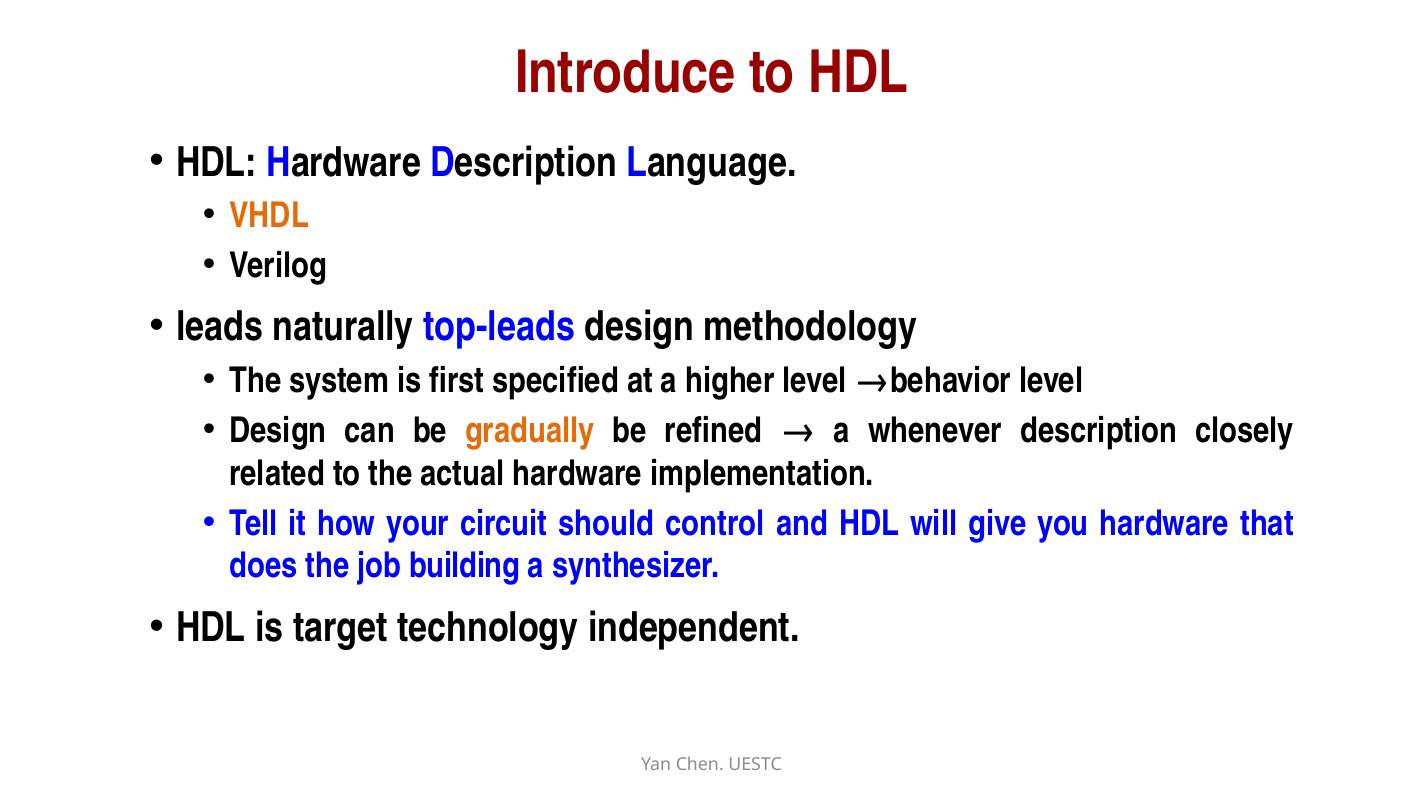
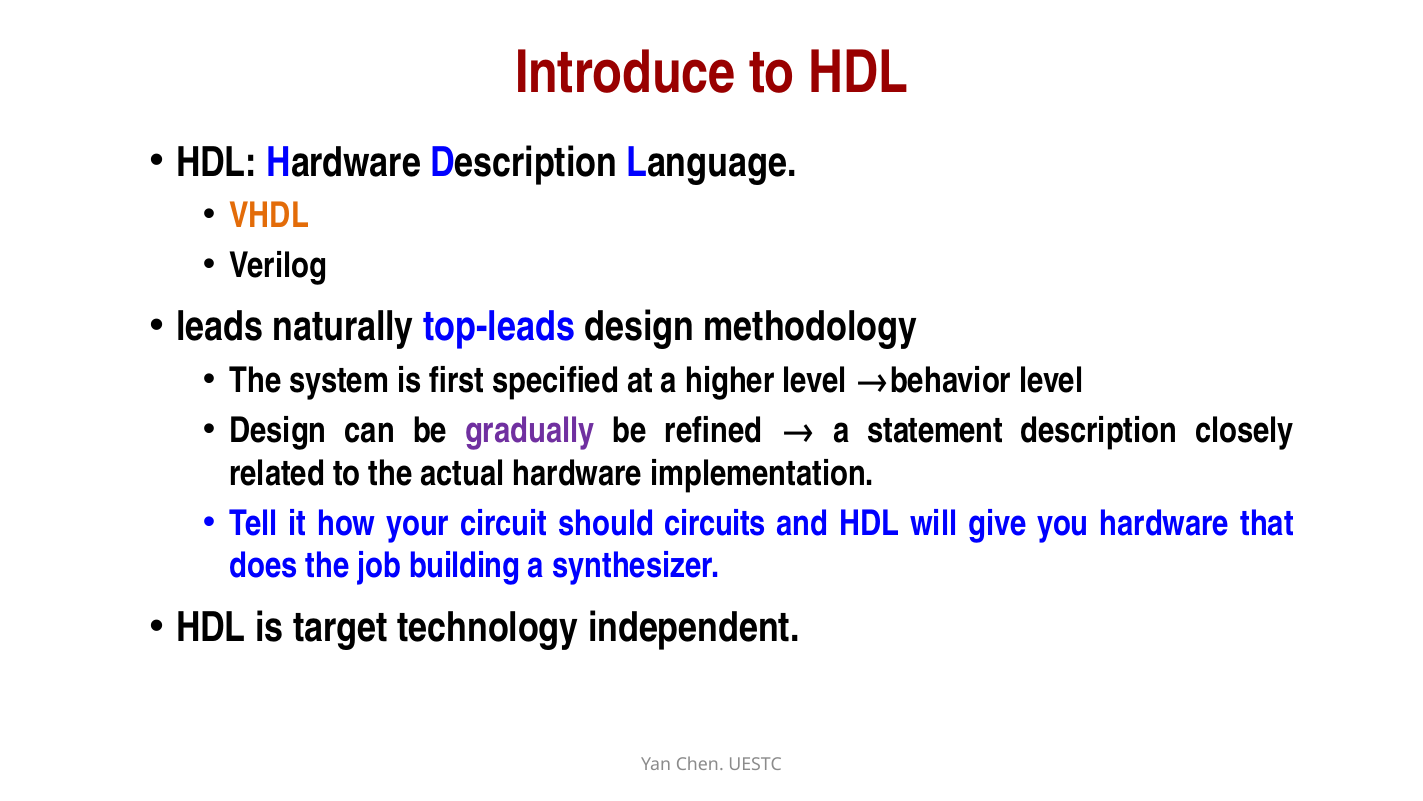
gradually colour: orange -> purple (530, 430)
whenever: whenever -> statement (935, 430)
control: control -> circuits (715, 523)
